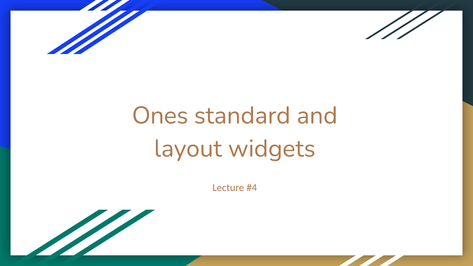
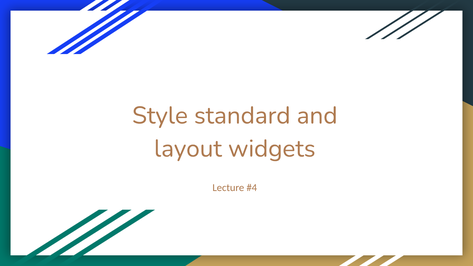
Ones: Ones -> Style (160, 116)
